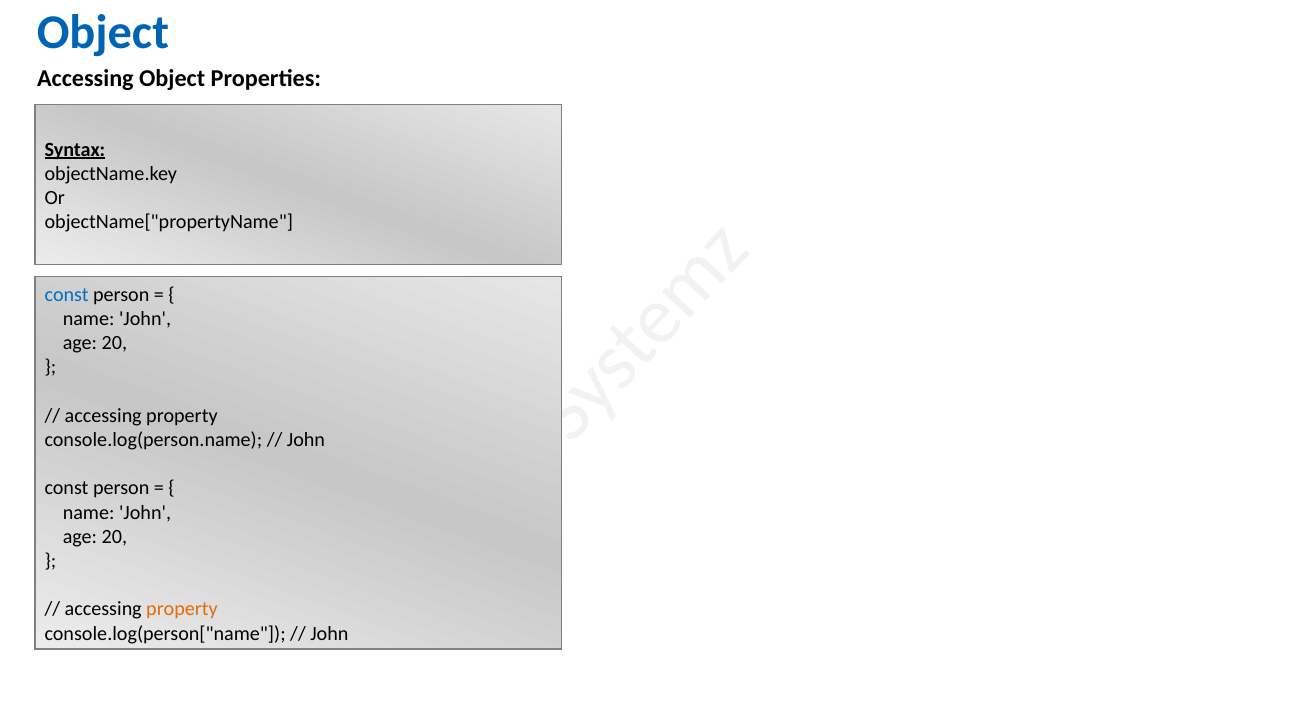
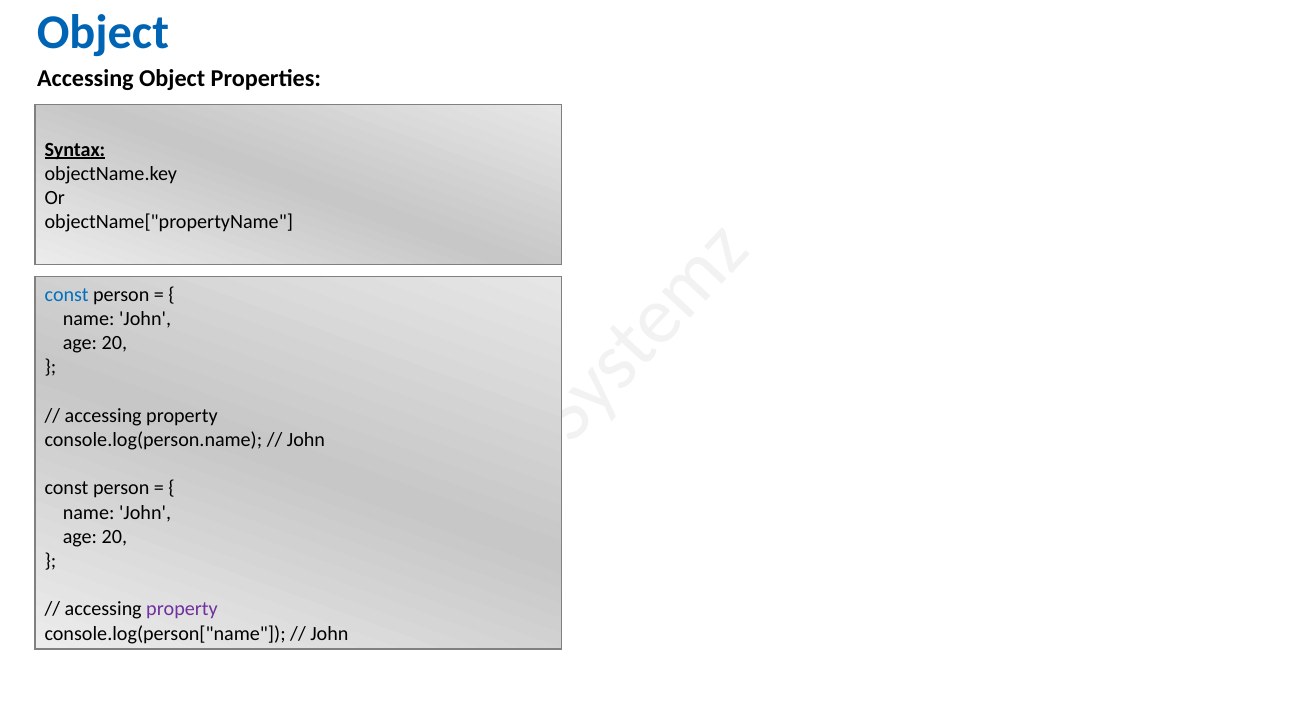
property colour: orange -> purple (182, 609)
